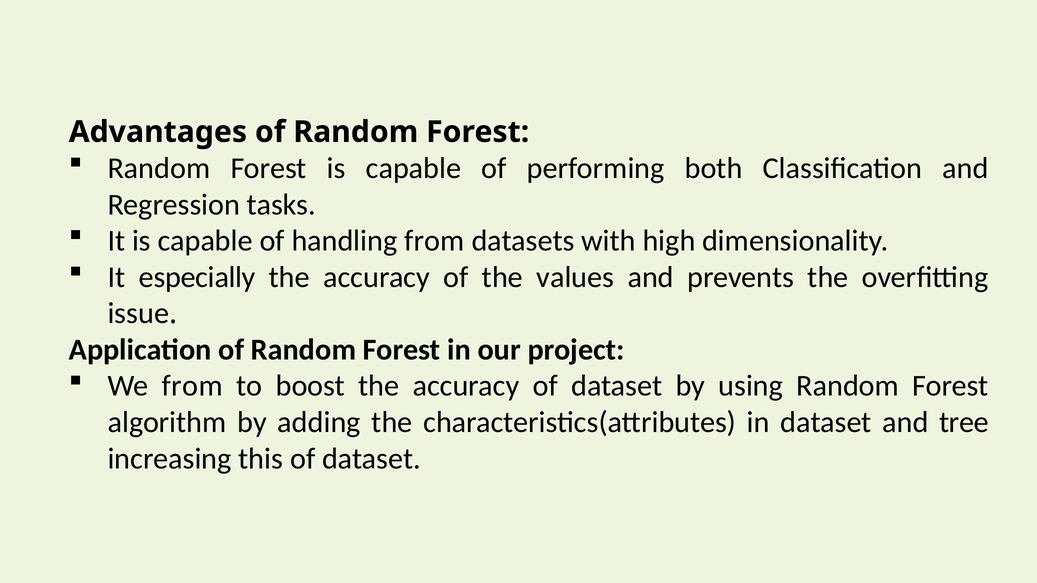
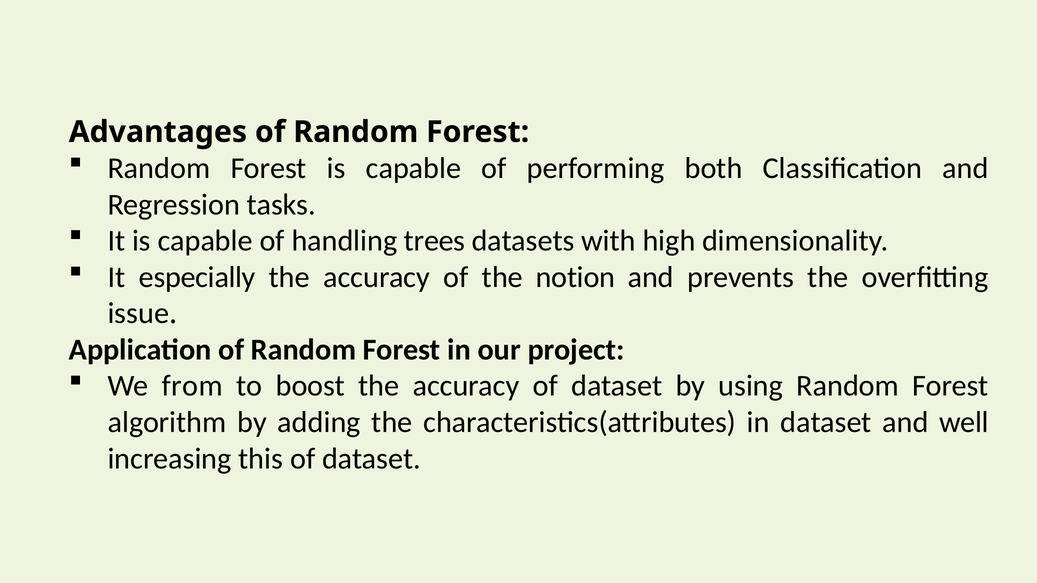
handling from: from -> trees (435, 241)
values: values -> notion (575, 277)
tree: tree -> well (964, 423)
